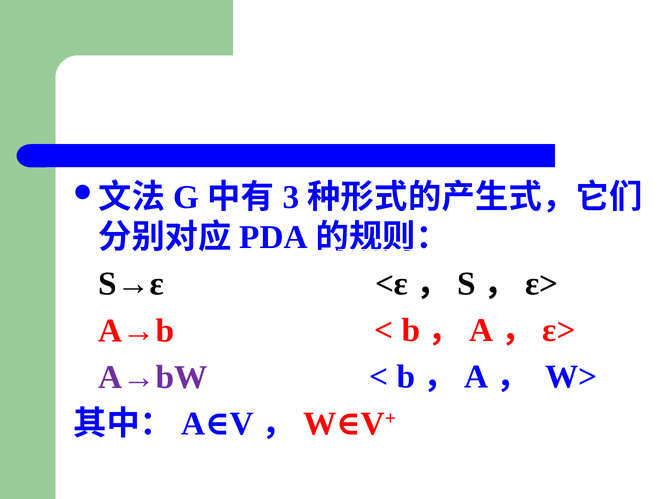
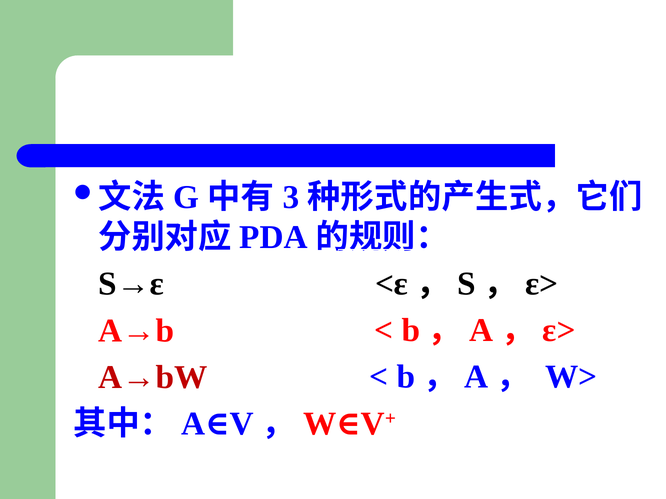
A→bW colour: purple -> red (153, 378)
